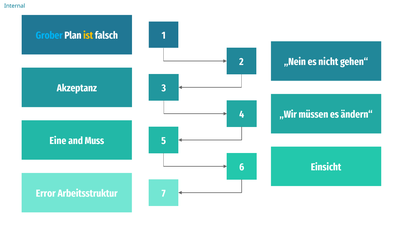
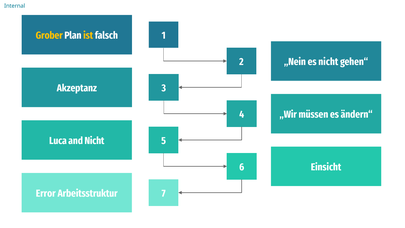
Grober colour: light blue -> yellow (49, 35)
Eine: Eine -> Luca (58, 141)
and Muss: Muss -> Nicht (94, 141)
